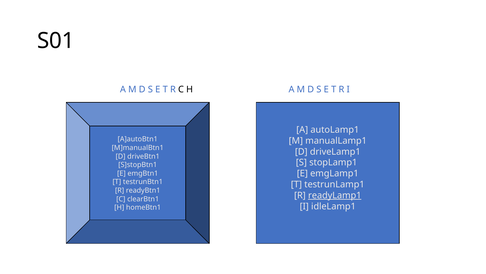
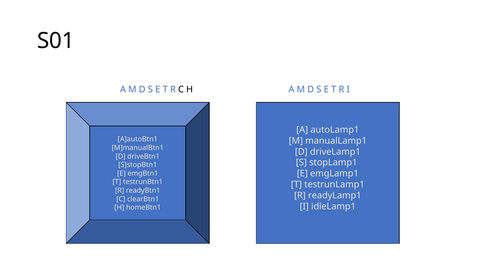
readyLamp1 underline: present -> none (335, 195)
